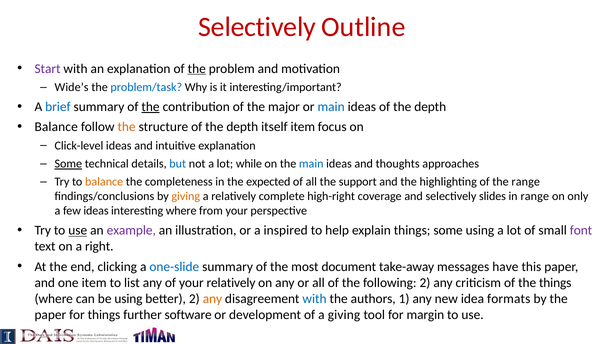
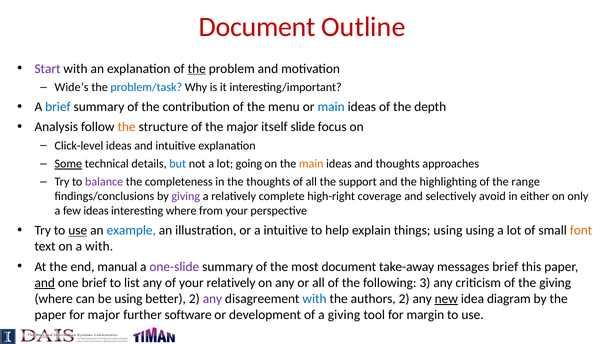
Selectively: Selectively -> Document (257, 27)
the underline: present -> none (151, 107)
major: major -> menu (284, 107)
Balance: Balance -> Analysis (56, 127)
structure of the depth: depth -> major (242, 127)
itself item: item -> slide (303, 127)
while: while -> going (249, 164)
main colour: blue -> orange (311, 164)
balance colour: orange -> purple (104, 182)
the expected: expected -> thoughts (268, 182)
giving colour: orange -> purple (186, 196)
slides: slides -> avoid (492, 196)
in range: range -> either (535, 196)
example colour: purple -> blue (131, 230)
a inspired: inspired -> intuitive (286, 230)
things some: some -> using (448, 230)
font colour: purple -> orange (581, 230)
a right: right -> with (99, 246)
clicking: clicking -> manual (117, 266)
one-slide colour: blue -> purple (174, 266)
messages have: have -> brief (505, 266)
and underline: none -> present (45, 282)
one item: item -> brief (94, 282)
following 2: 2 -> 3 (425, 282)
the things: things -> giving (555, 282)
any colour: orange -> purple (212, 298)
authors 1: 1 -> 2 (404, 298)
new underline: none -> present (446, 298)
formats: formats -> diagram (509, 298)
for things: things -> major (104, 314)
